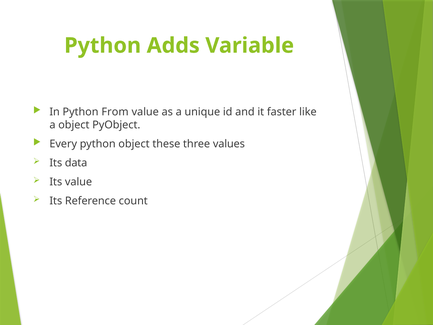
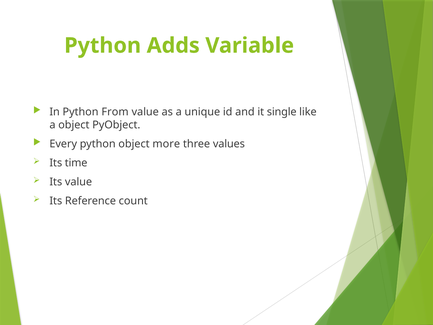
faster: faster -> single (282, 112)
these: these -> more (166, 144)
data: data -> time (76, 163)
